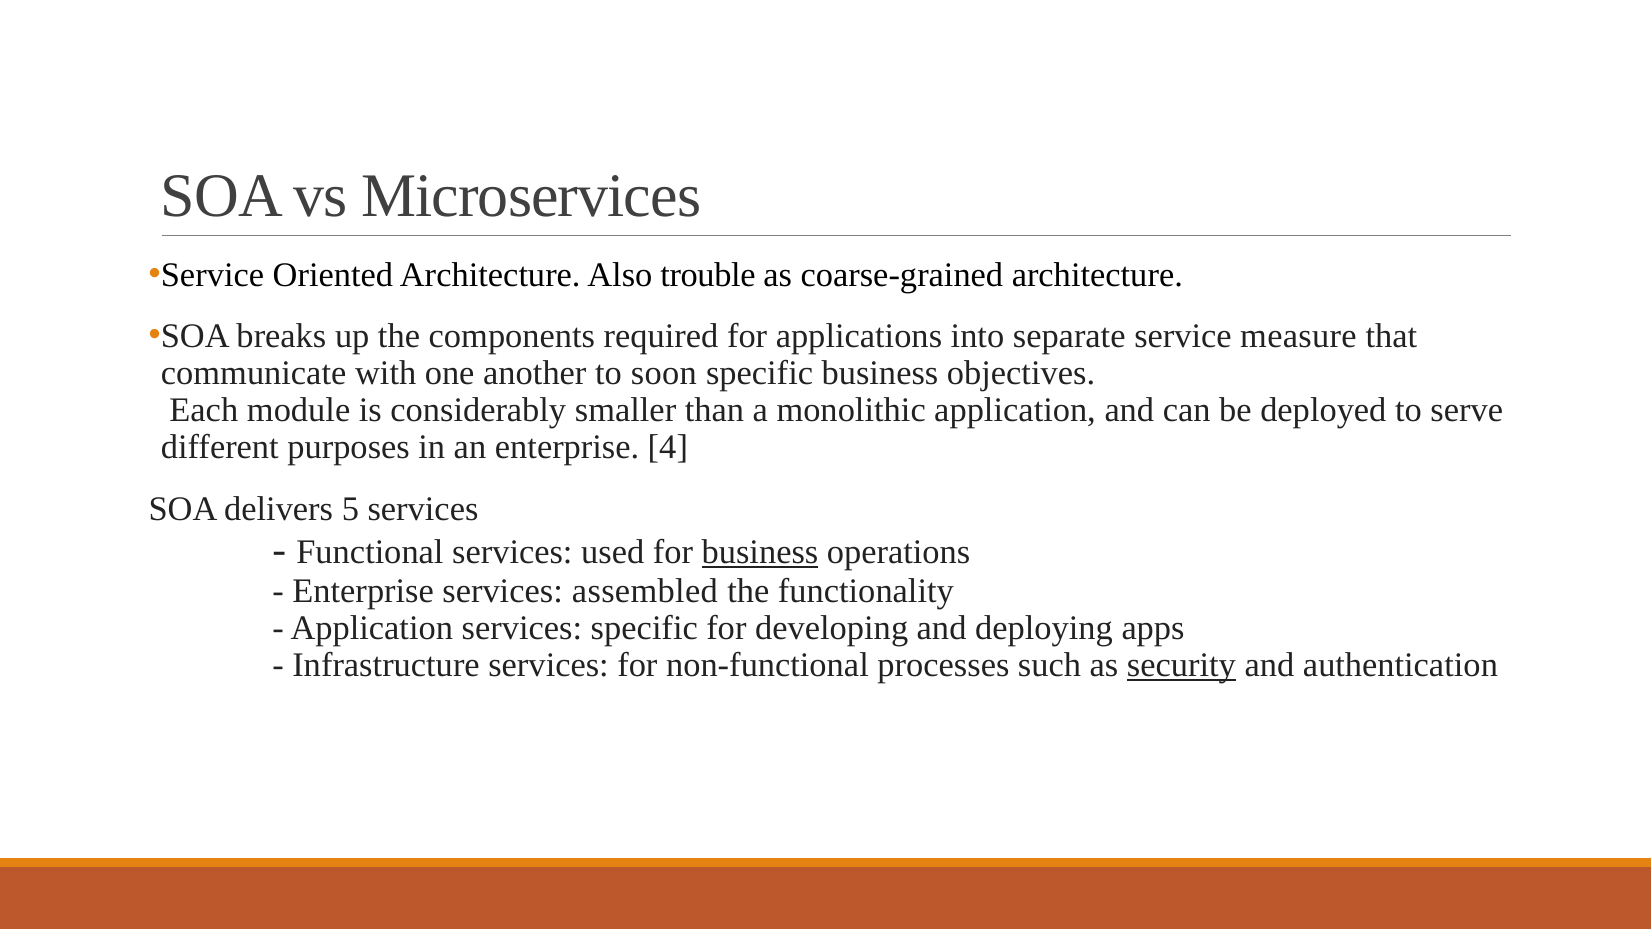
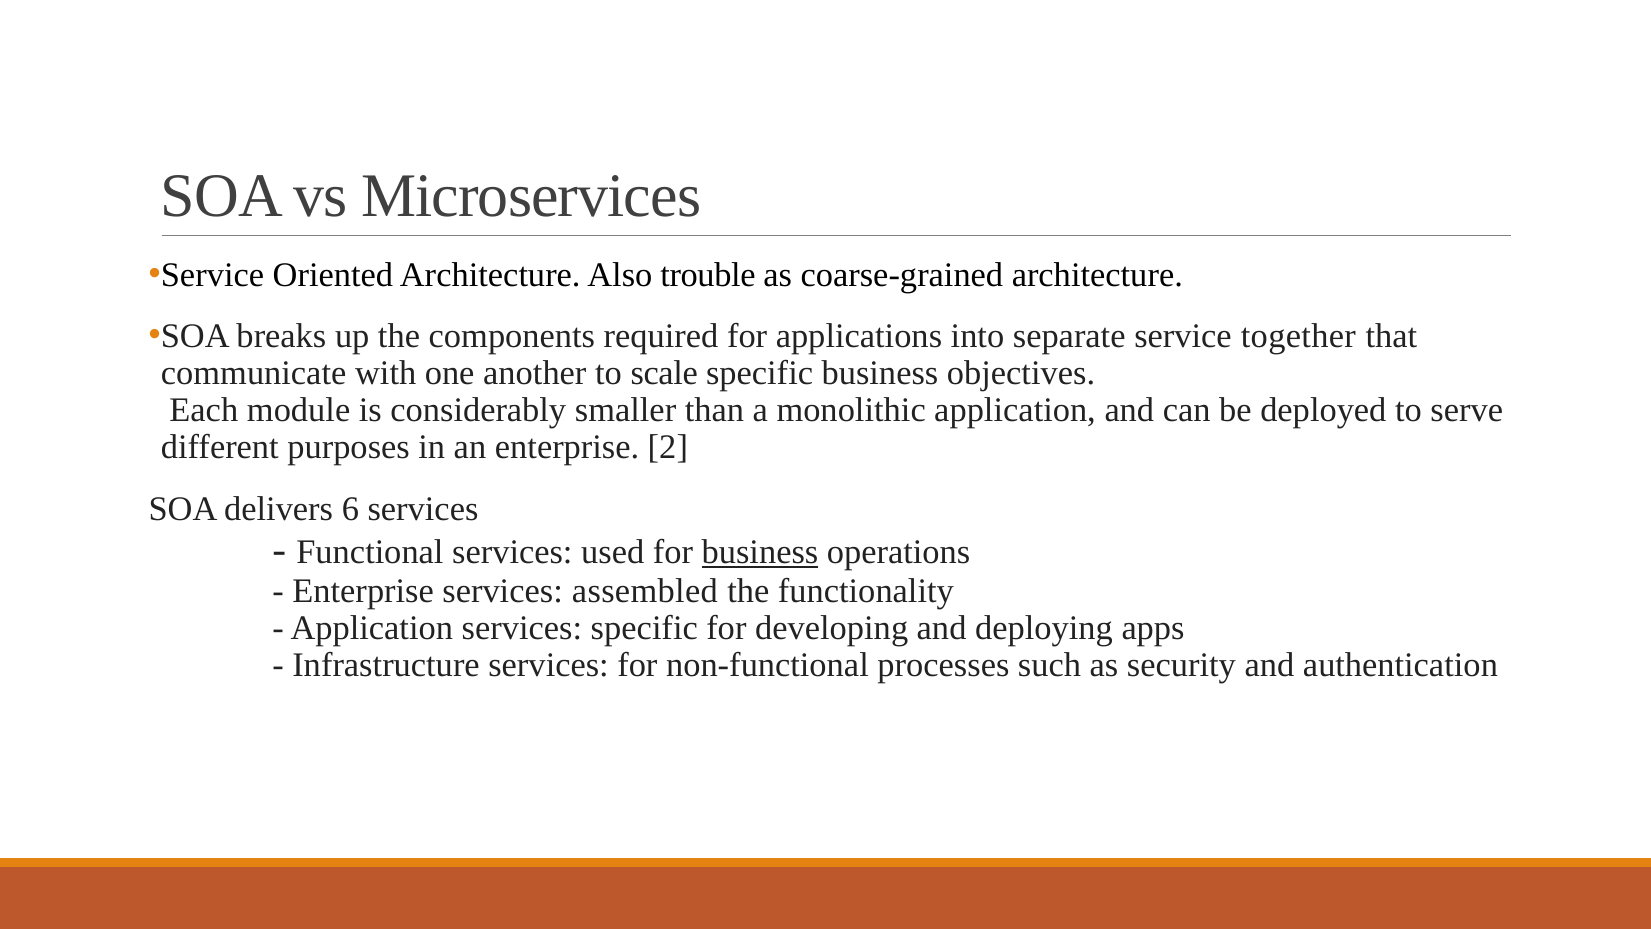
measure: measure -> together (1298, 336)
soon: soon -> scale (664, 373)
4: 4 -> 2 (668, 447)
5: 5 -> 6 (350, 509)
security underline: present -> none (1181, 665)
